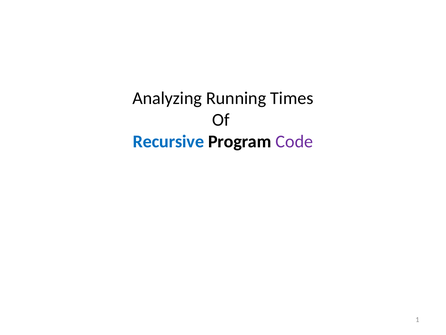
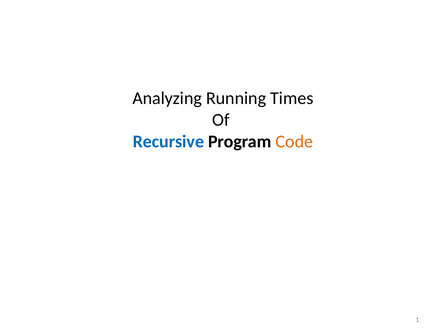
Code colour: purple -> orange (294, 141)
